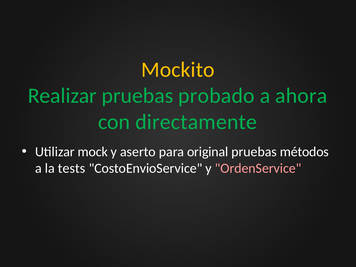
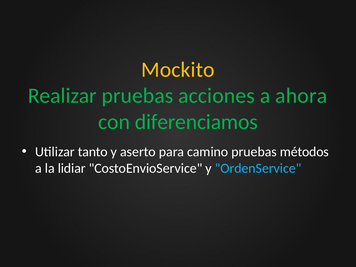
probado: probado -> acciones (216, 96)
directamente: directamente -> diferenciamos (196, 122)
mock: mock -> tanto (93, 152)
original: original -> camino (208, 152)
tests: tests -> lidiar (72, 168)
OrdenService colour: pink -> light blue (258, 168)
